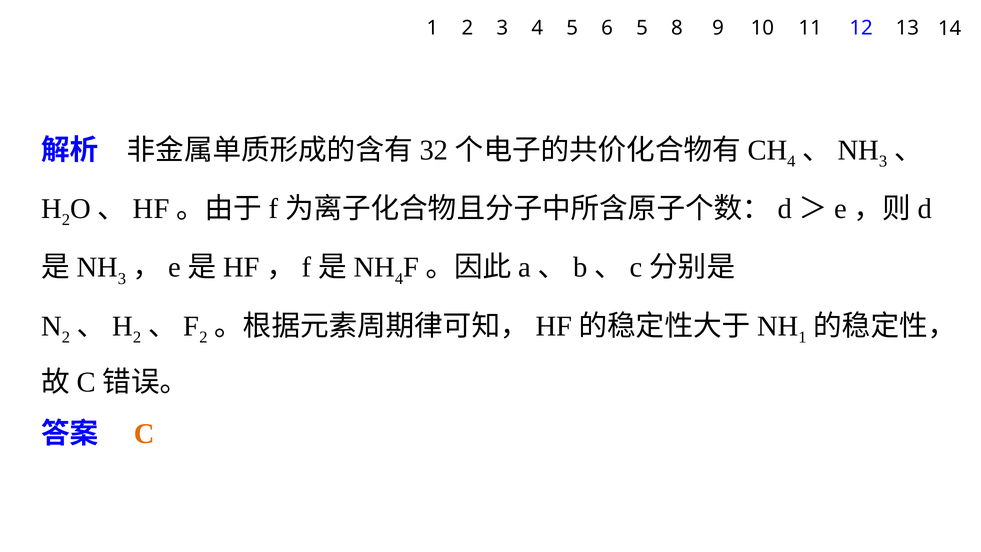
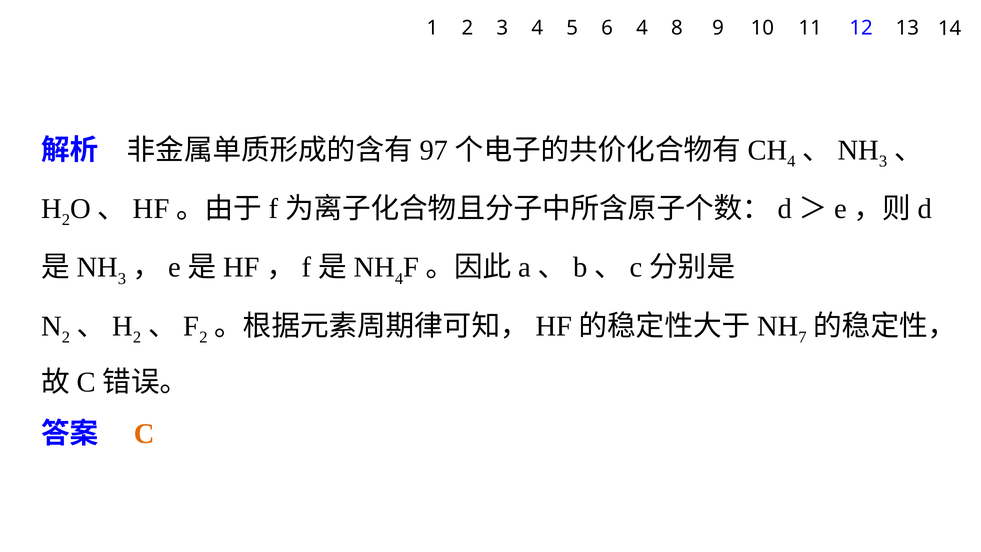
6 5: 5 -> 4 (642, 28)
32: 32 -> 97 (434, 150)
1: 1 -> 7 (802, 337)
